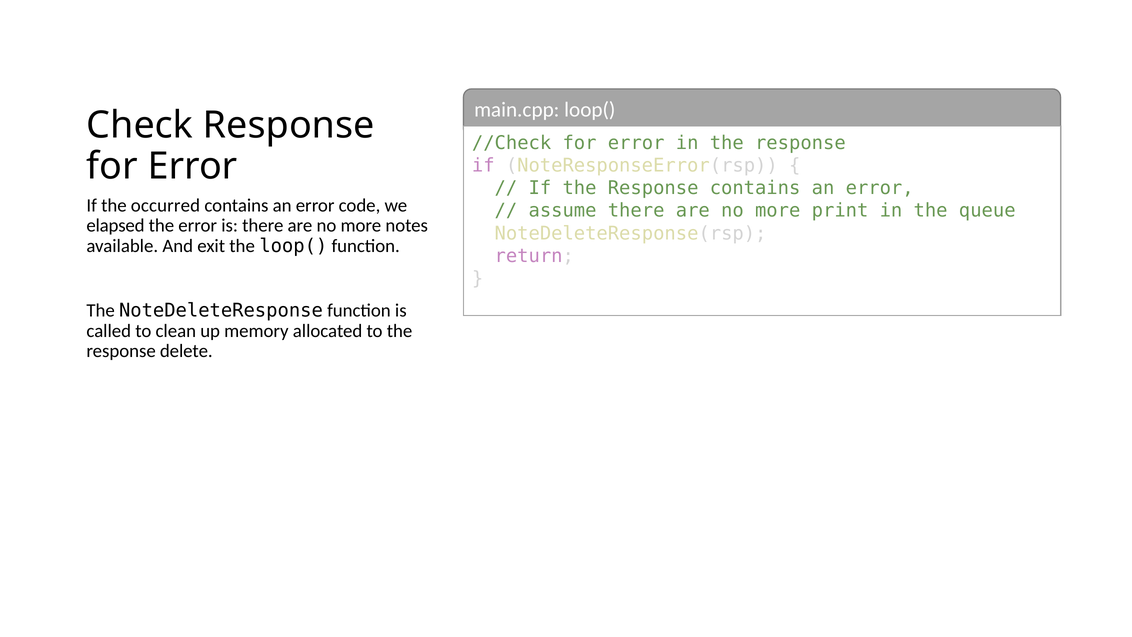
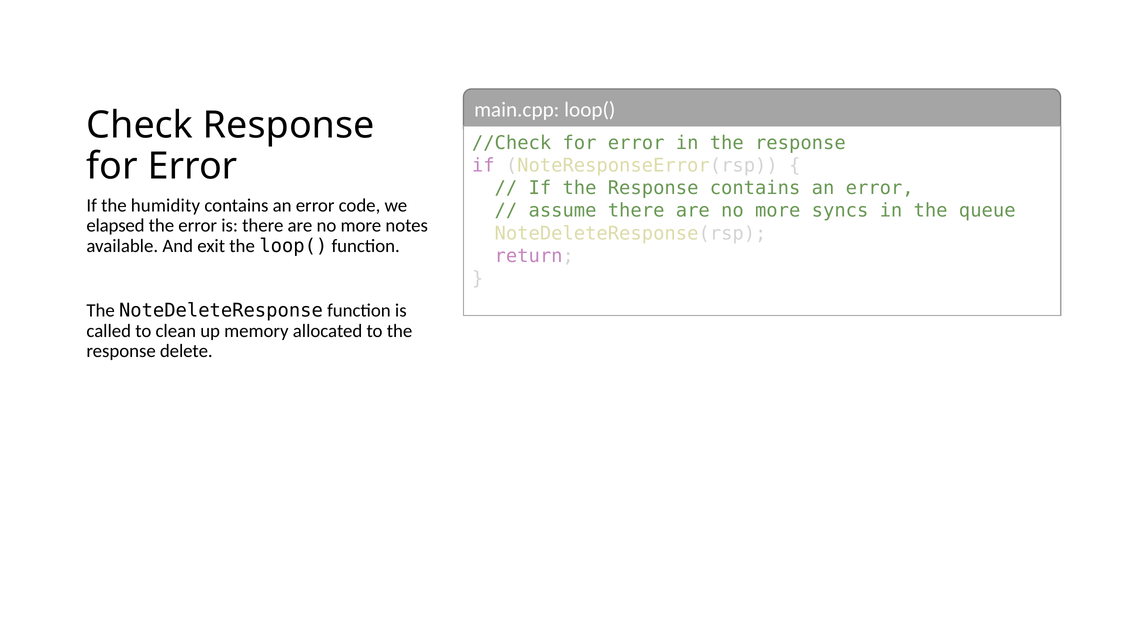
occurred: occurred -> humidity (165, 205)
print: print -> syncs (840, 211)
